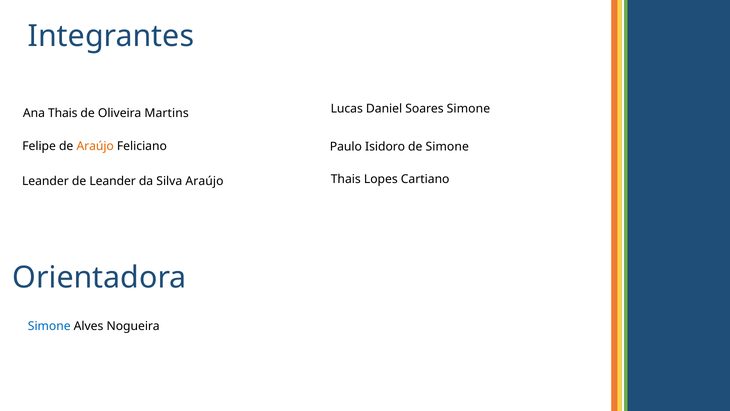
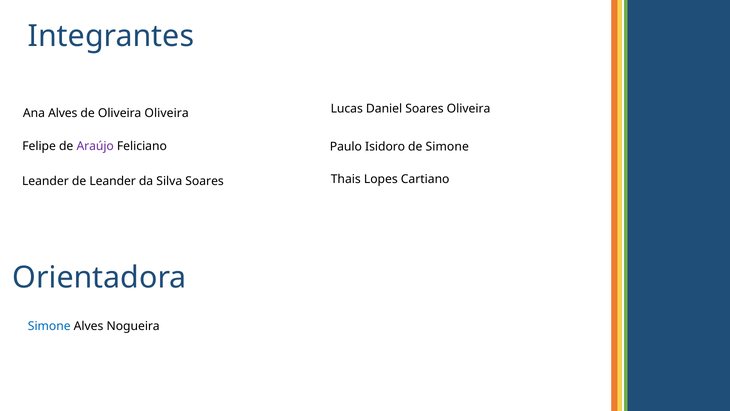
Ana Thais: Thais -> Alves (63, 113)
Oliveira Martins: Martins -> Oliveira (167, 113)
Soares Simone: Simone -> Oliveira (469, 109)
Araújo colour: orange -> purple (95, 146)
Silva Araújo: Araújo -> Soares (205, 181)
